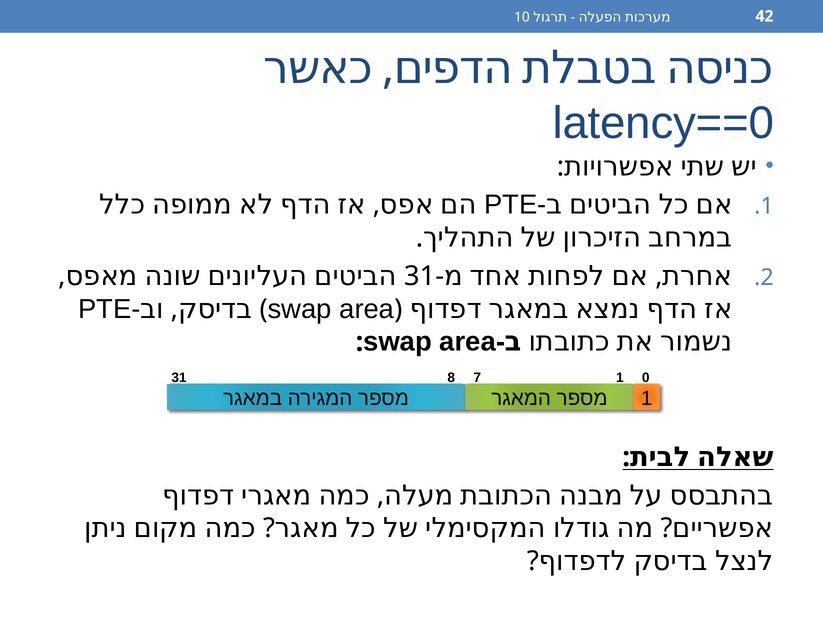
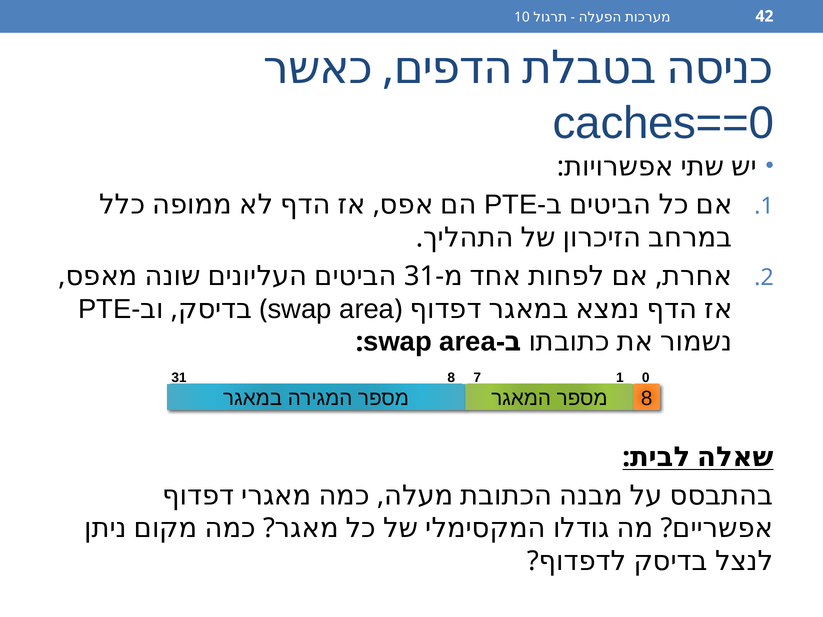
latency==0: latency==0 -> caches==0 (663, 123)
1: 1 -> 8 (647, 398)
